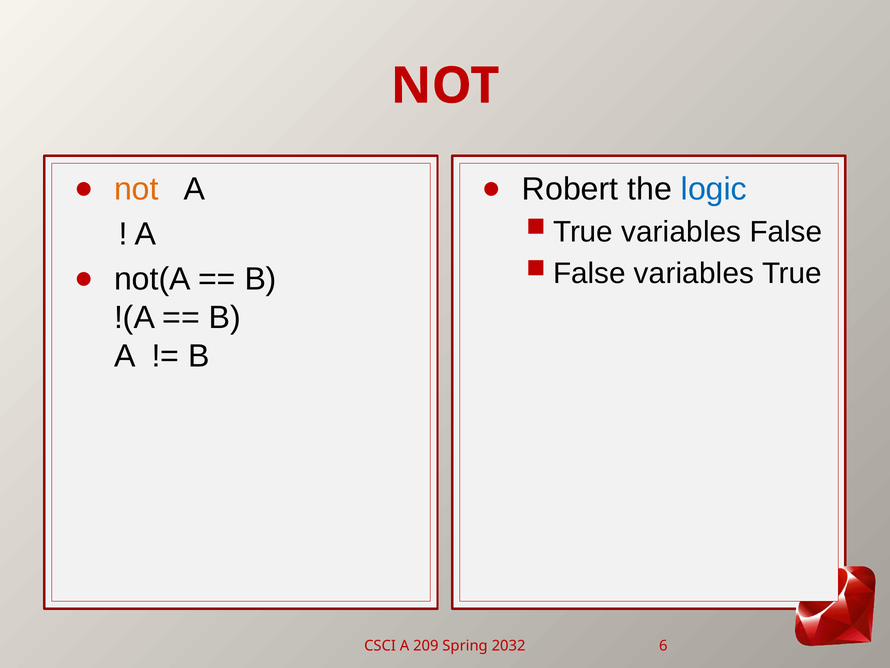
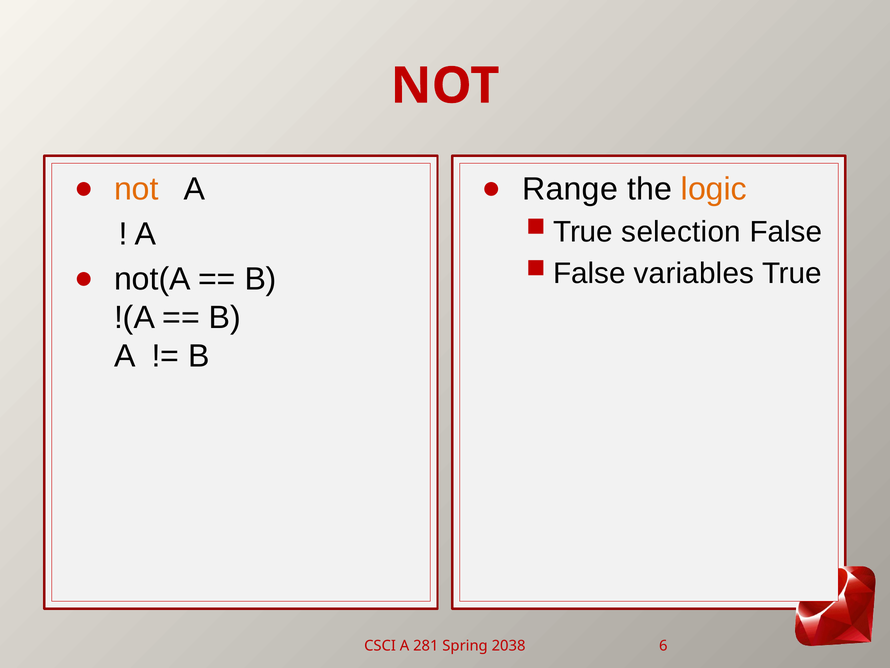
Robert: Robert -> Range (570, 189)
logic colour: blue -> orange (714, 189)
variables: variables -> selection (681, 232)
209: 209 -> 281 (426, 645)
2032: 2032 -> 2038 (509, 645)
